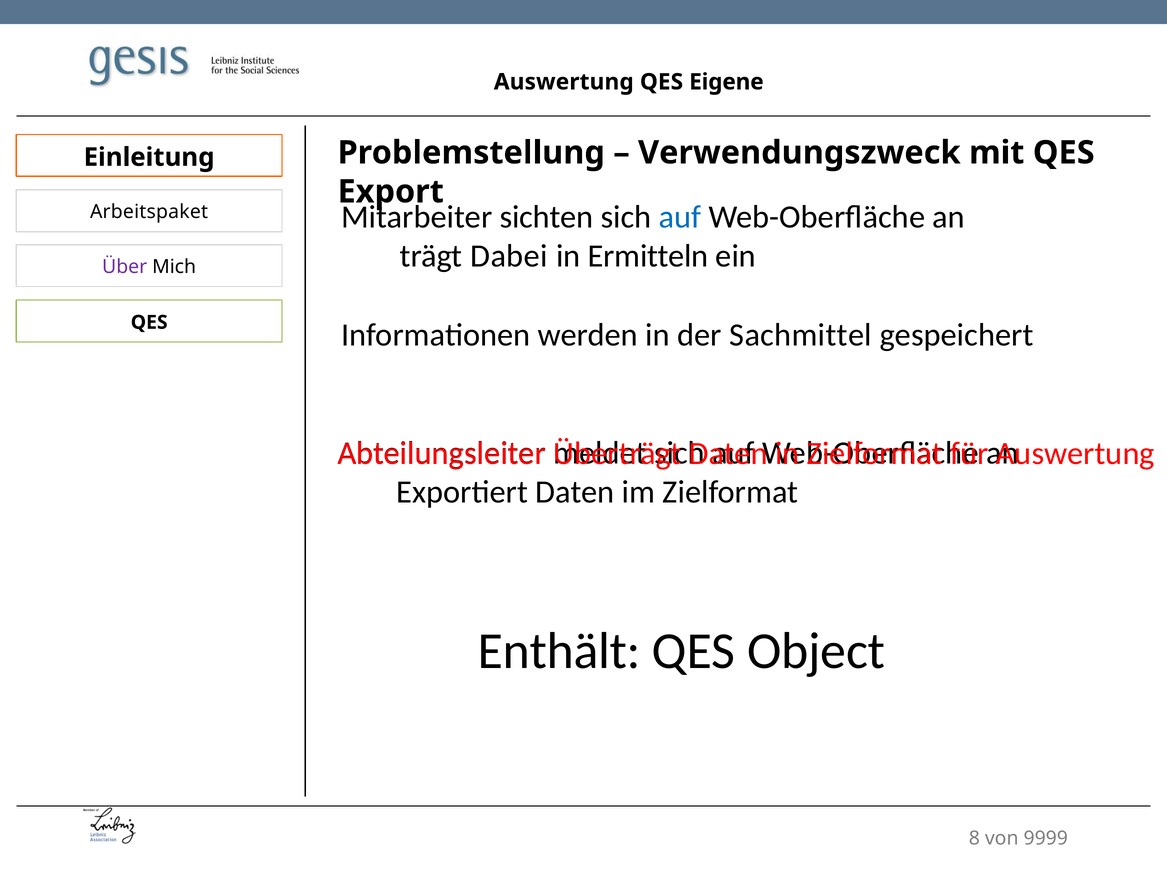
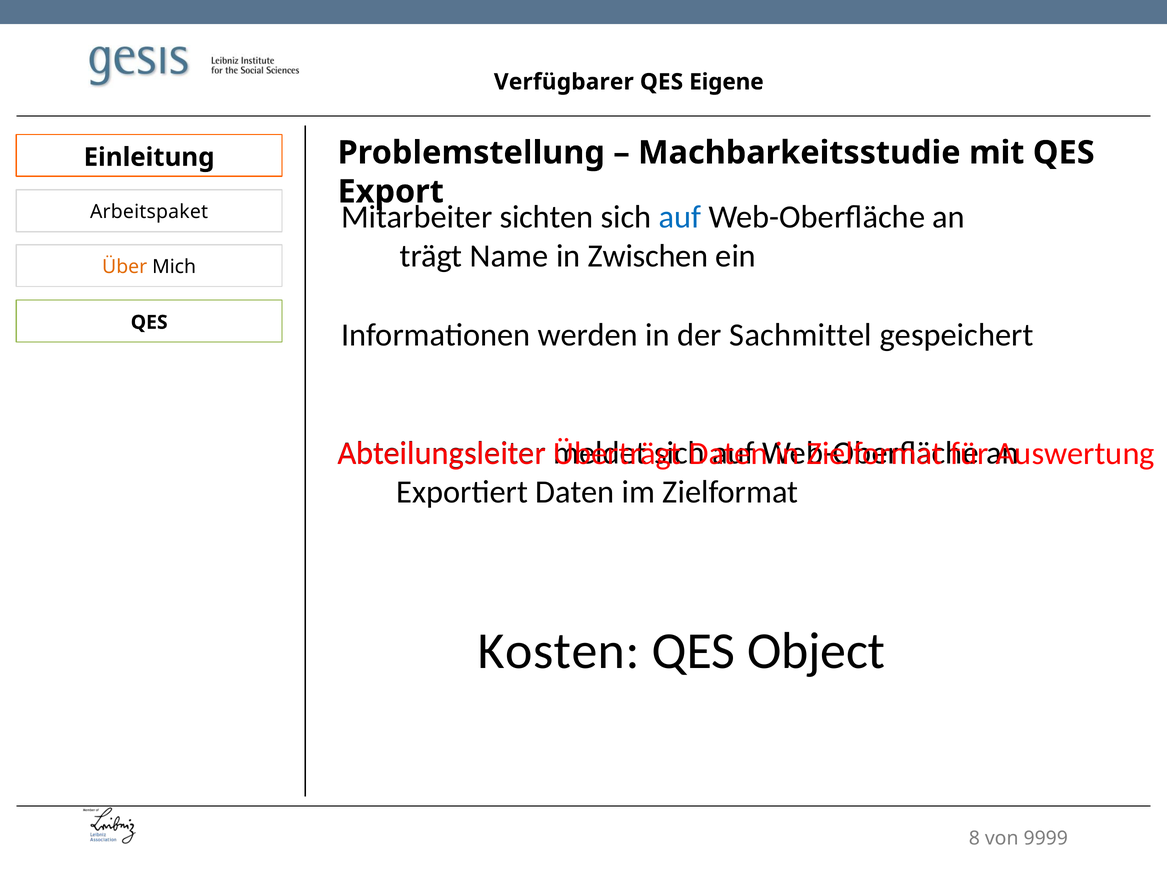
Auswertung: Auswertung -> Verfügbarer (564, 82)
Verwendungszweck: Verwendungszweck -> Machbarkeitsstudie (799, 153)
Dabei: Dabei -> Name (509, 256)
Ermitteln: Ermitteln -> Zwischen (648, 256)
Über colour: purple -> orange (125, 267)
Enthält: Enthält -> Kosten (559, 651)
